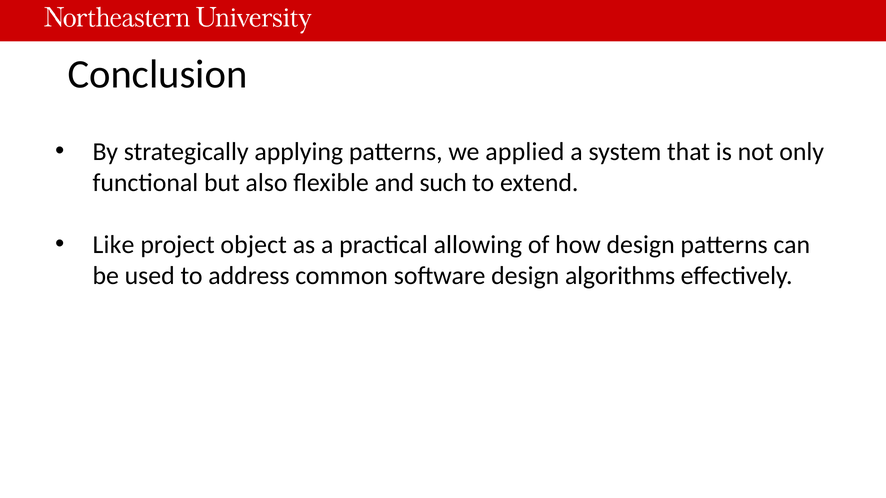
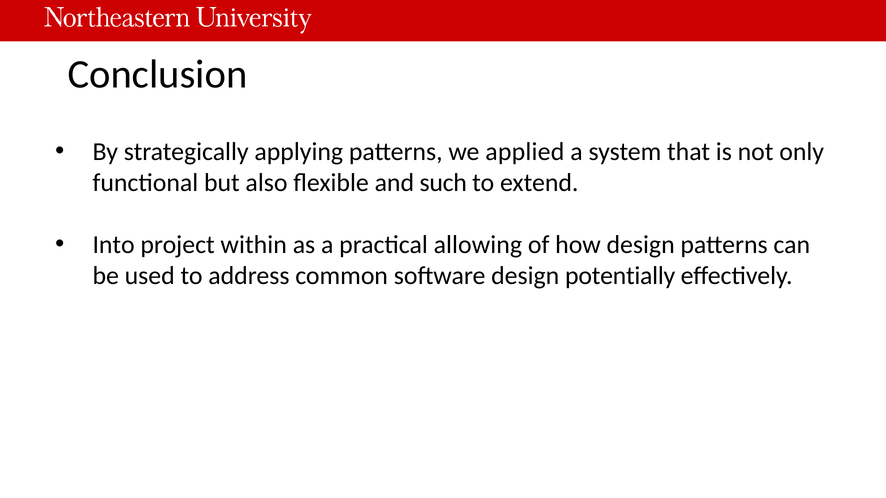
Like: Like -> Into (114, 245)
object: object -> within (254, 245)
algorithms: algorithms -> potentially (620, 276)
